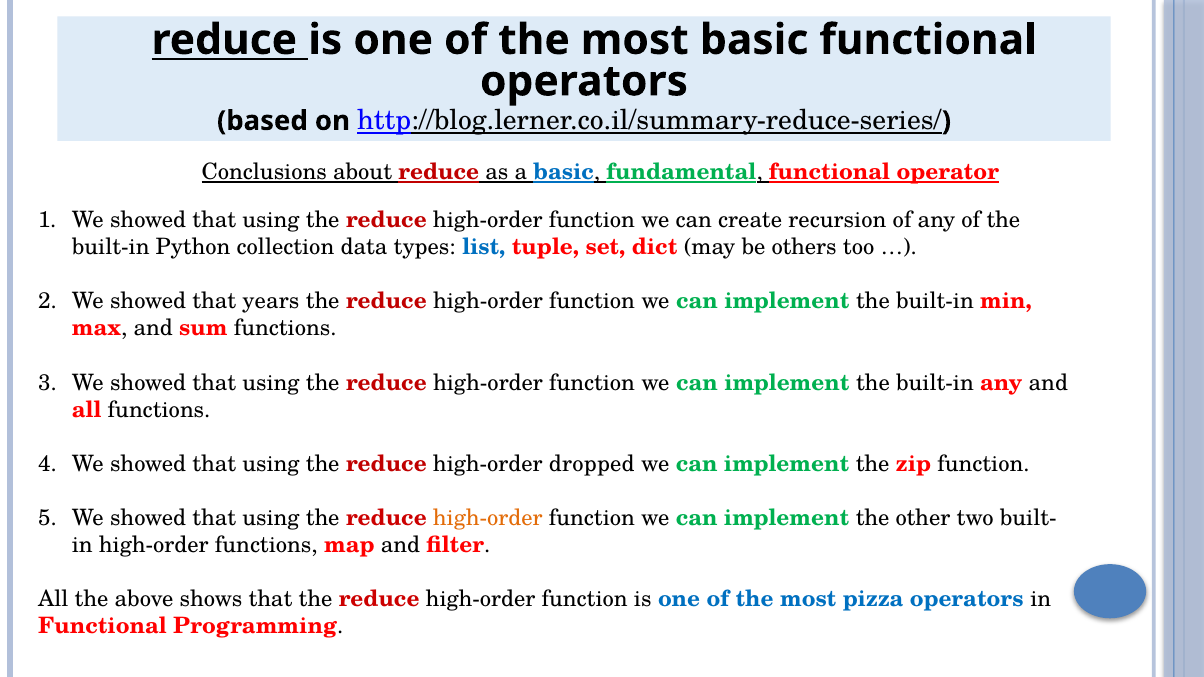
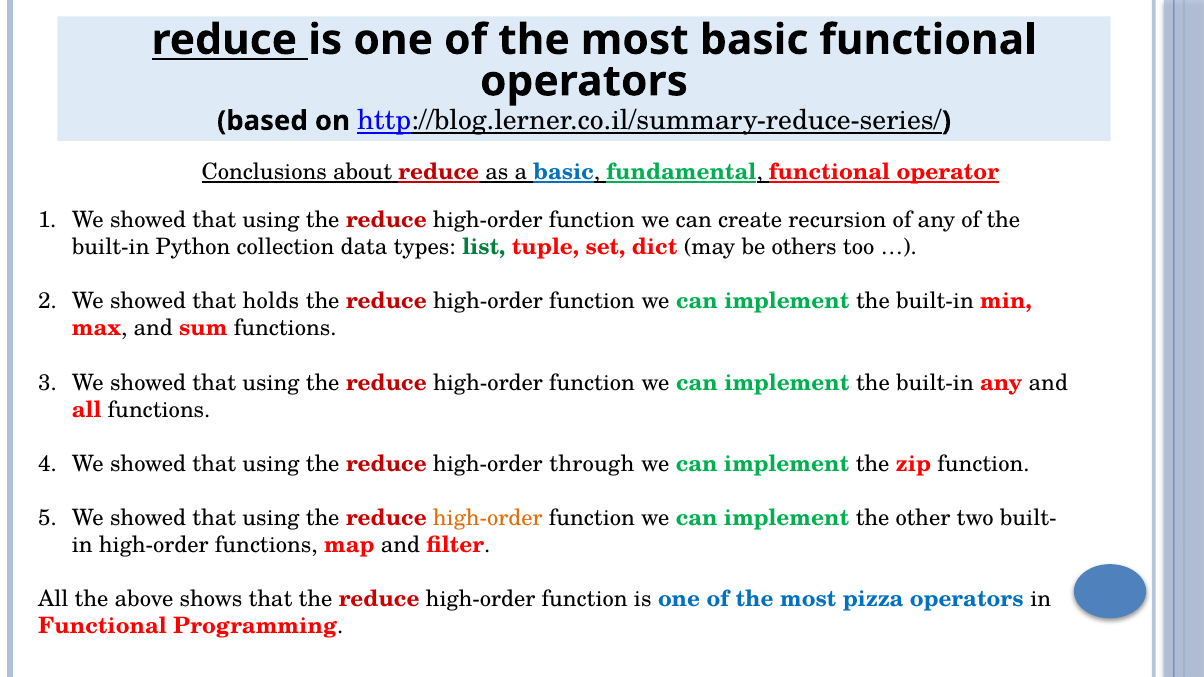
list colour: blue -> green (484, 247)
years: years -> holds (271, 302)
dropped: dropped -> through (592, 464)
